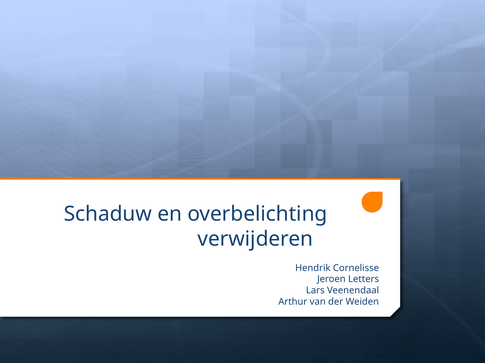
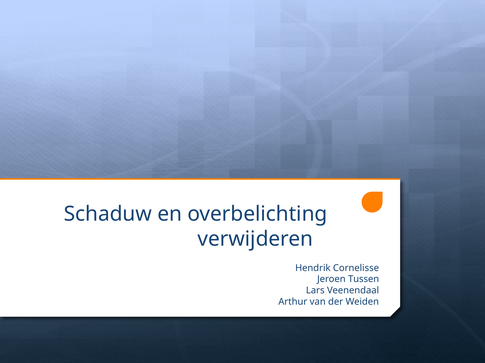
Letters: Letters -> Tussen (364, 280)
